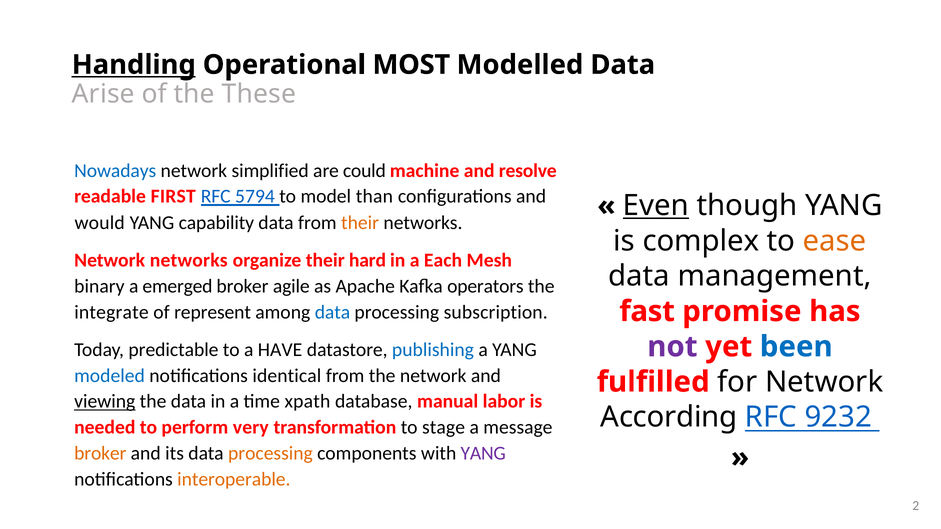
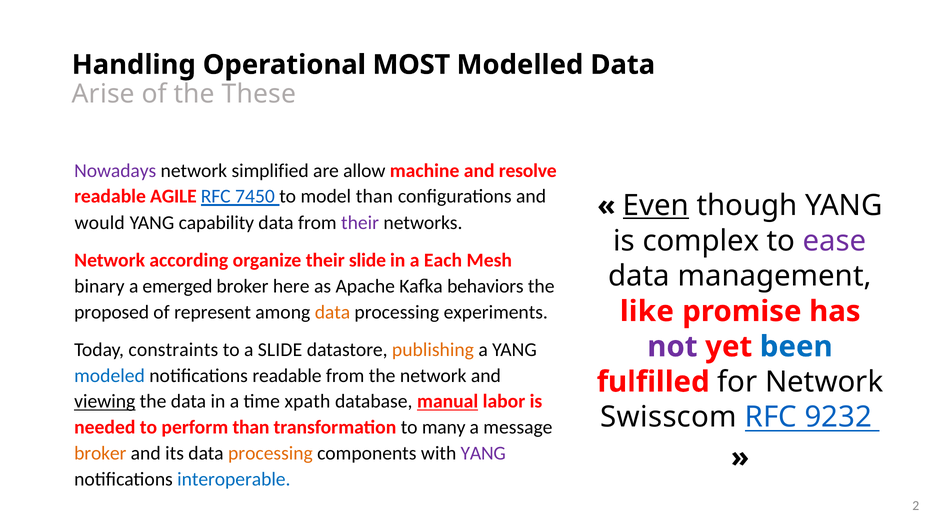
Handling underline: present -> none (134, 65)
Nowadays colour: blue -> purple (115, 171)
could: could -> allow (364, 171)
FIRST: FIRST -> AGILE (173, 197)
5794: 5794 -> 7450 (255, 197)
their colour: orange -> purple (360, 223)
ease colour: orange -> purple (835, 241)
Network networks: networks -> according (189, 261)
their hard: hard -> slide (367, 261)
agile: agile -> here (291, 286)
operators: operators -> behaviors (485, 286)
integrate: integrate -> proposed (112, 312)
data colour: blue -> orange (332, 312)
subscription: subscription -> experiments (496, 312)
fast: fast -> like (647, 312)
predictable: predictable -> constraints (173, 350)
a HAVE: HAVE -> SLIDE (280, 350)
publishing colour: blue -> orange (433, 350)
notifications identical: identical -> readable (287, 376)
manual underline: none -> present (448, 402)
According: According -> Swisscom (669, 417)
perform very: very -> than (251, 428)
stage: stage -> many (444, 428)
interoperable colour: orange -> blue (234, 479)
